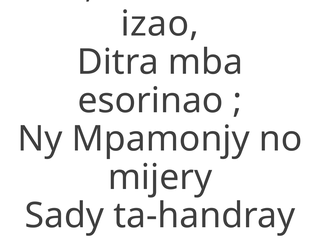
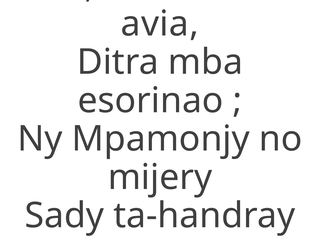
izao: izao -> avia (160, 24)
